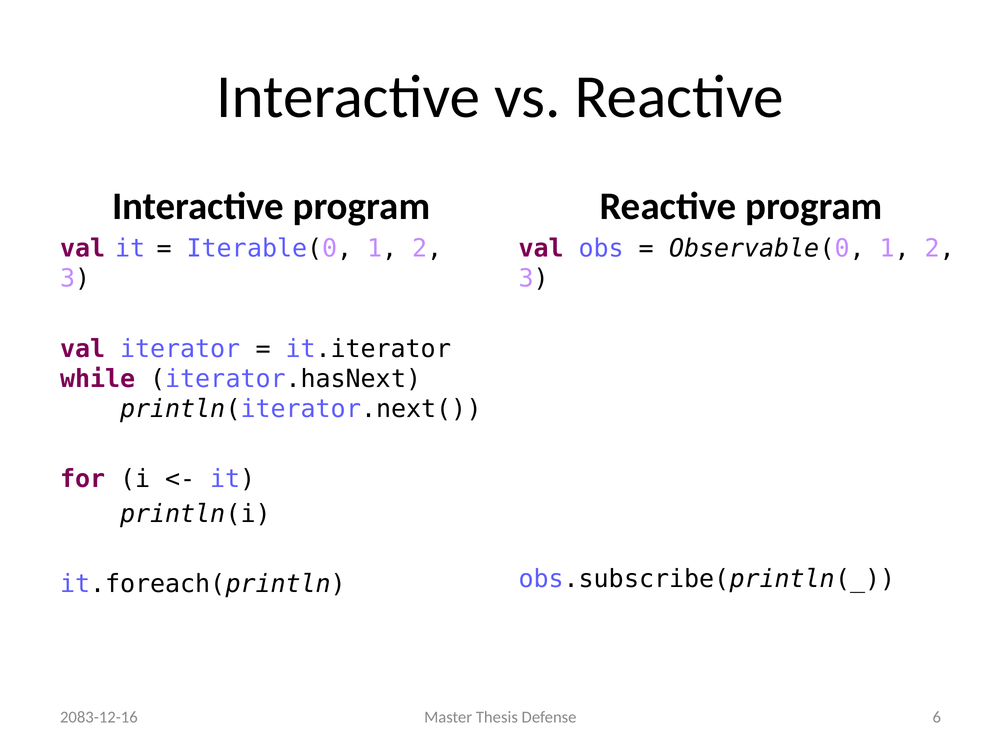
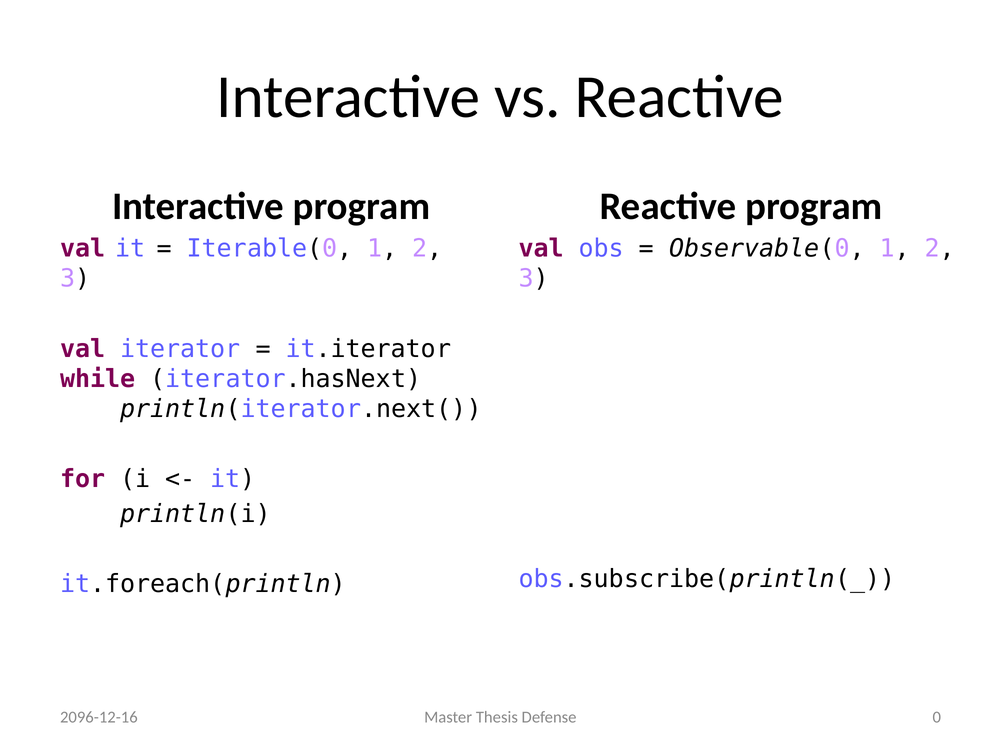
6: 6 -> 0 (937, 717)
2083-12-16: 2083-12-16 -> 2096-12-16 (99, 717)
